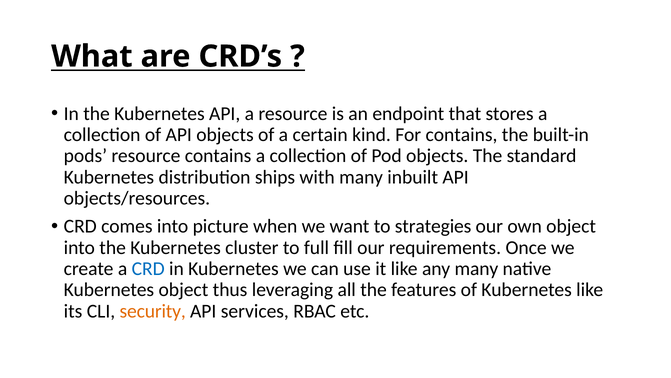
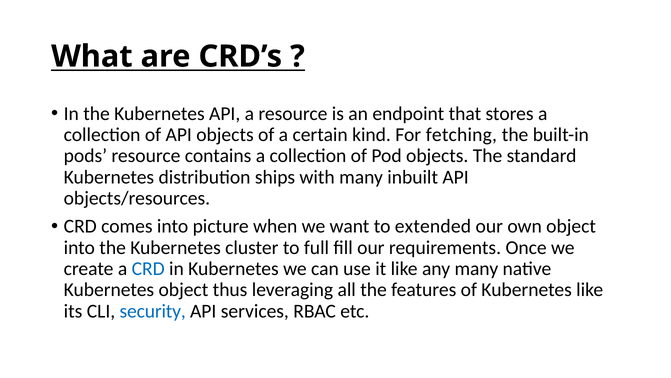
For contains: contains -> fetching (461, 135)
strategies: strategies -> extended (433, 226)
security colour: orange -> blue (153, 311)
